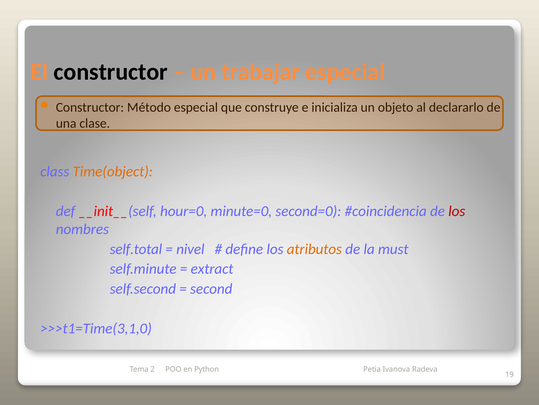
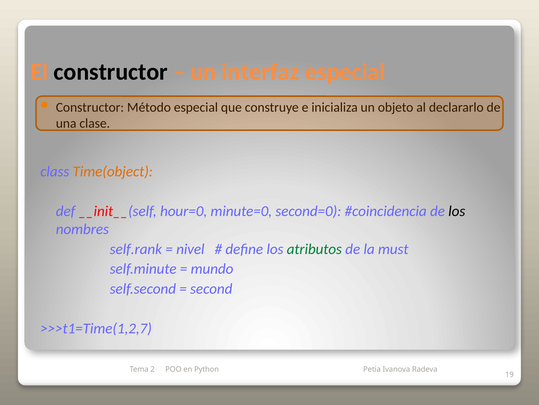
trabajar: trabajar -> interfaz (261, 72)
los colour: red -> black (457, 211)
self.total: self.total -> self.rank (136, 249)
atributos colour: orange -> green (314, 249)
extract: extract -> mundo (212, 269)
>>>t1=Time(3,1,0: >>>t1=Time(3,1,0 -> >>>t1=Time(1,2,7 (96, 328)
